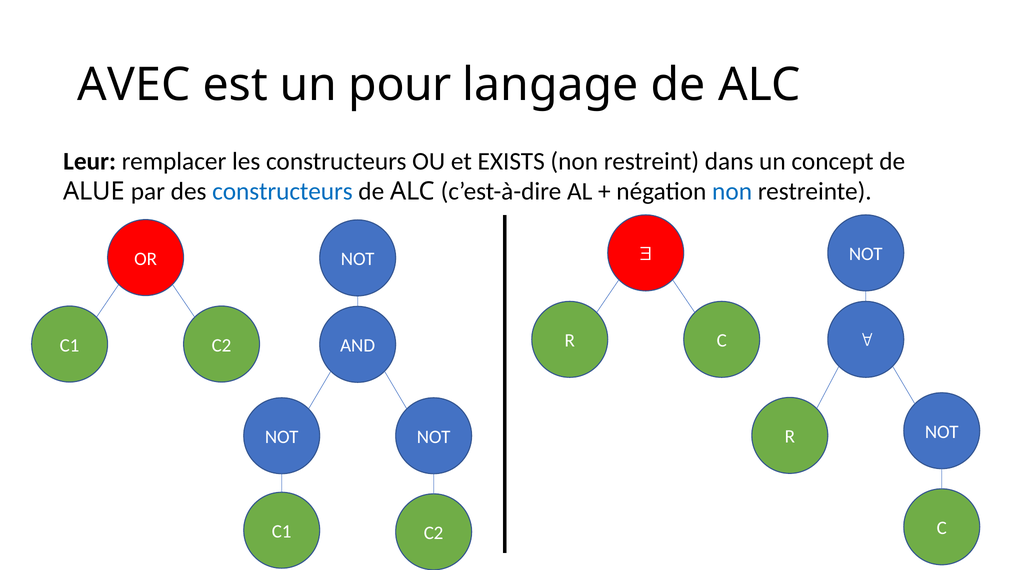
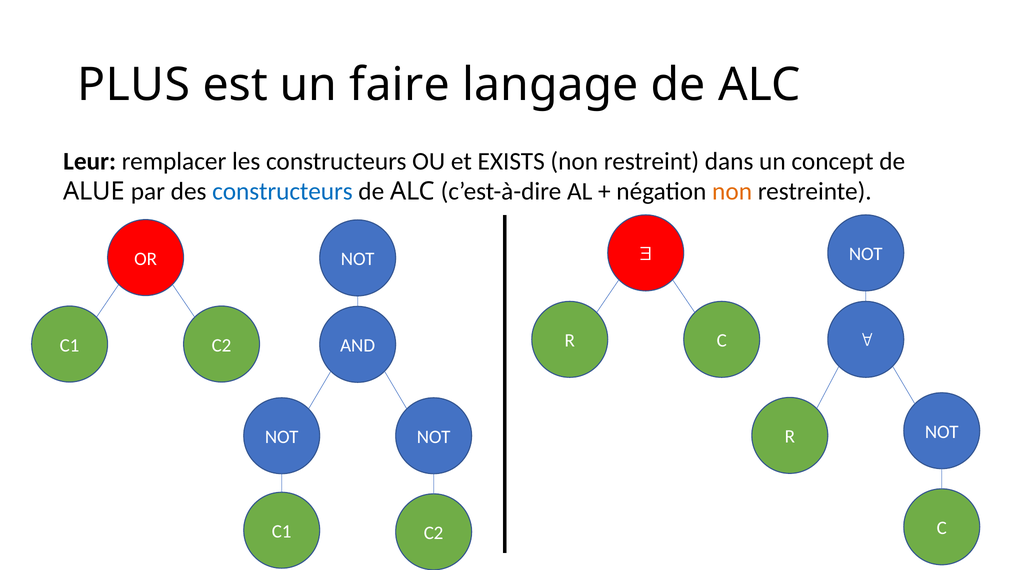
AVEC: AVEC -> PLUS (134, 85)
pour: pour -> faire (400, 85)
non colour: blue -> orange (732, 192)
